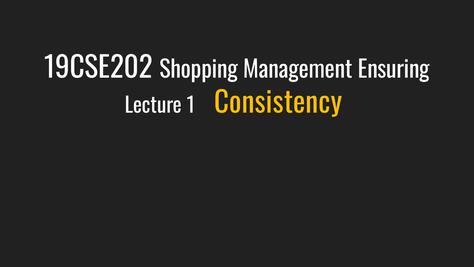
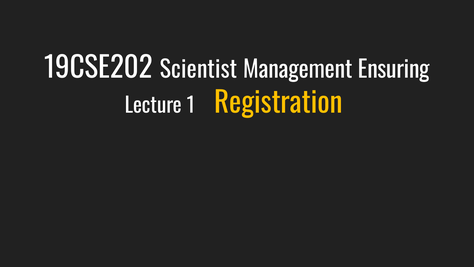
Shopping: Shopping -> Scientist (198, 70)
Consistency: Consistency -> Registration (278, 103)
